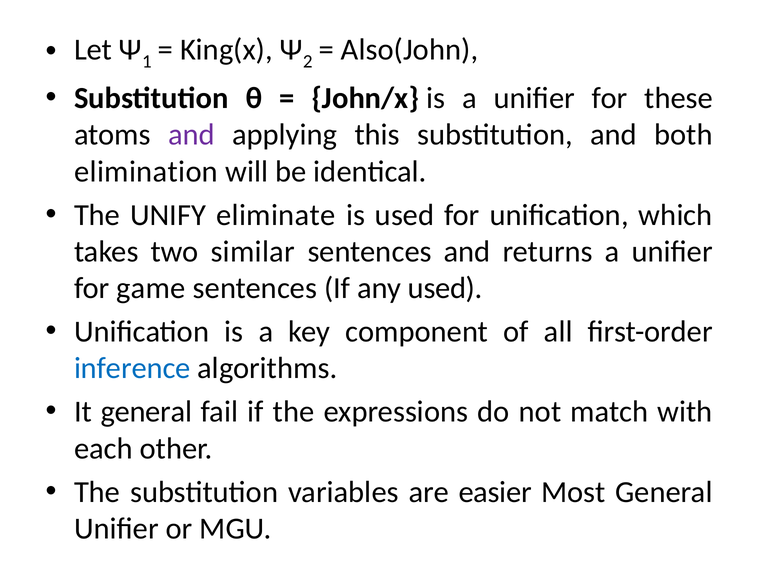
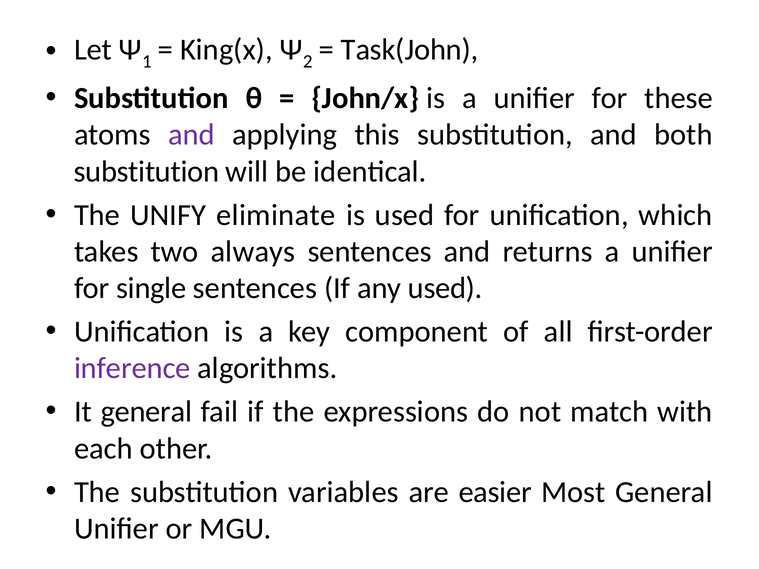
Also(John: Also(John -> Task(John (410, 50)
elimination: elimination -> substitution (146, 172)
similar: similar -> always (253, 252)
game: game -> single (151, 288)
inference colour: blue -> purple (132, 369)
